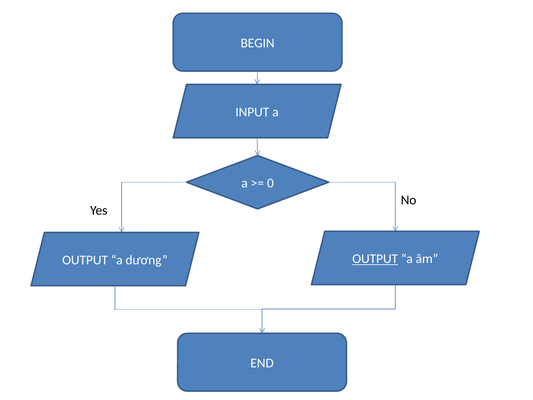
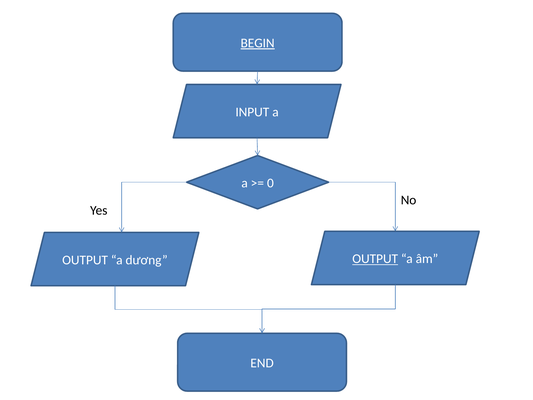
BEGIN underline: none -> present (258, 43)
